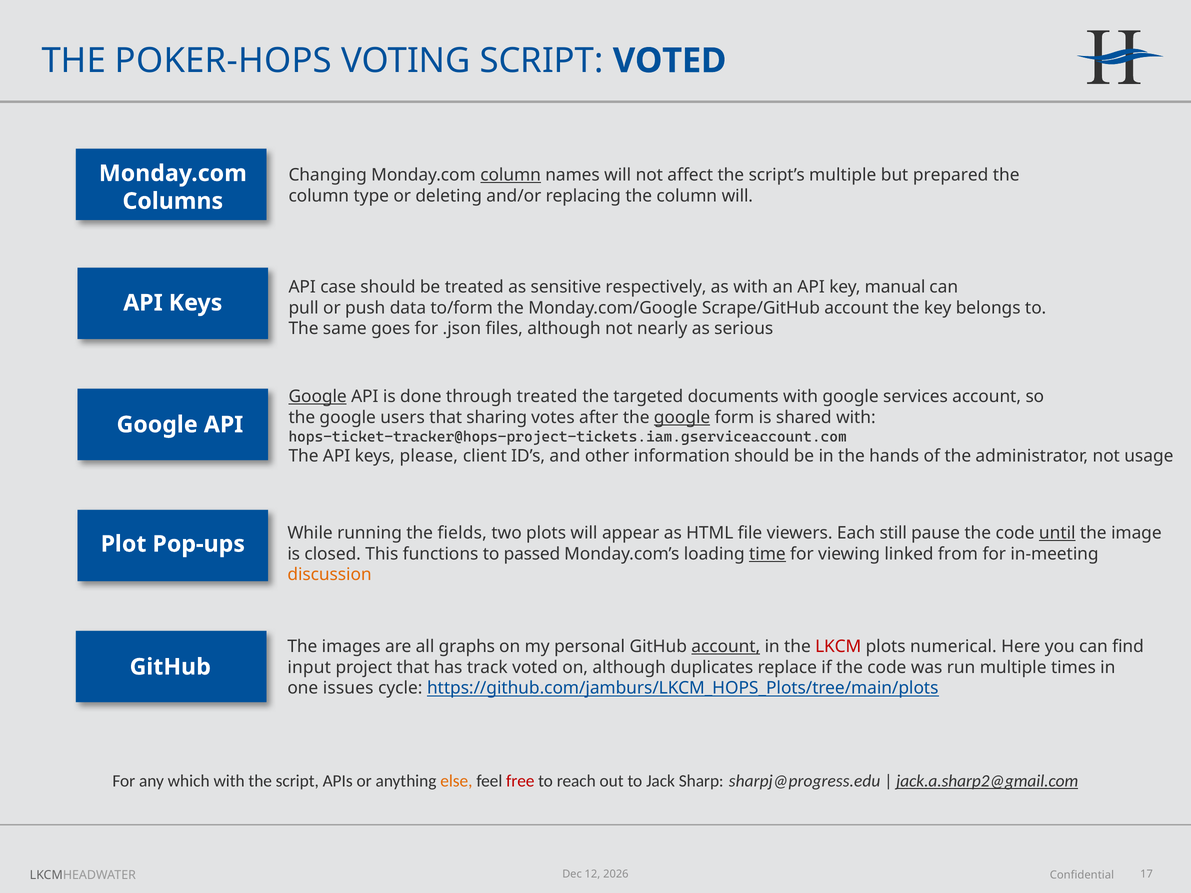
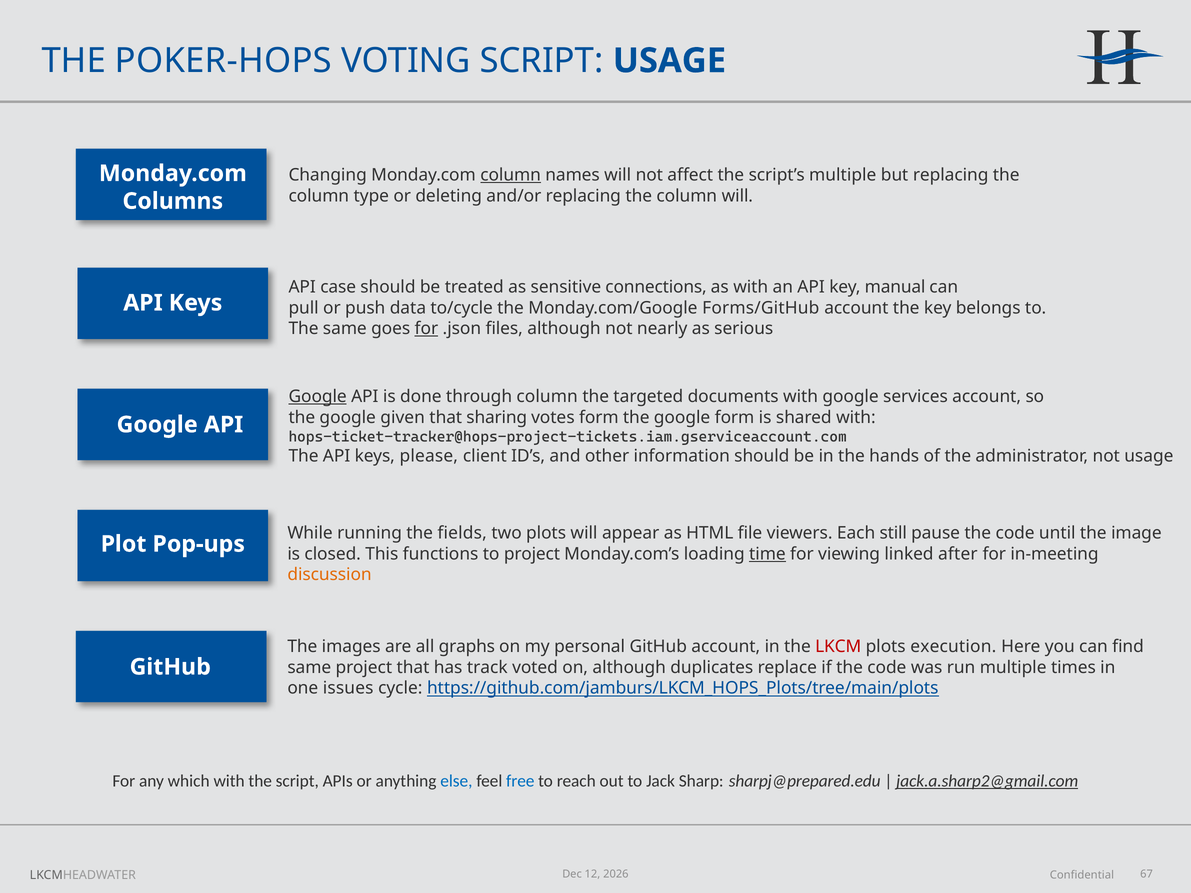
SCRIPT VOTED: VOTED -> USAGE (669, 61)
but prepared: prepared -> replacing (951, 175)
respectively: respectively -> connections (656, 287)
to/form: to/form -> to/cycle (462, 308)
Scrape/GitHub: Scrape/GitHub -> Forms/GitHub (761, 308)
for underline: none -> present (426, 329)
through treated: treated -> column (547, 397)
users: users -> given (403, 418)
votes after: after -> form (599, 418)
google underline: present -> none (682, 418)
until underline: present -> none (1057, 533)
to passed: passed -> project (532, 554)
from: from -> after (958, 554)
account underline: present -> none (726, 647)
numerical: numerical -> execution (953, 647)
input: input -> same (309, 668)
else colour: orange -> blue (456, 781)
free colour: red -> blue (520, 781)
sharpj@progress.edu: sharpj@progress.edu -> sharpj@prepared.edu (805, 781)
17: 17 -> 67 (1147, 874)
